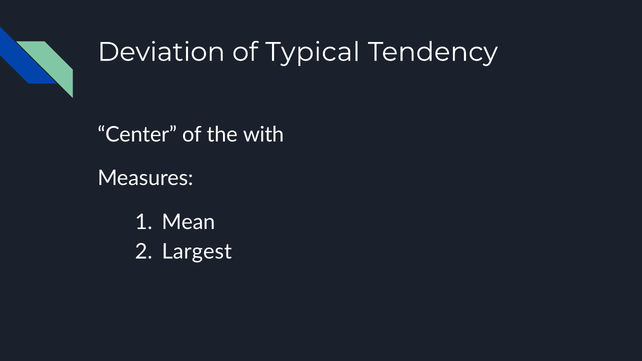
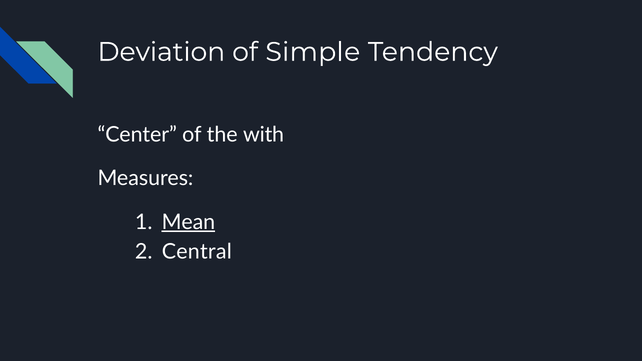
Typical: Typical -> Simple (313, 52)
Mean underline: none -> present (188, 222)
Largest: Largest -> Central (197, 252)
